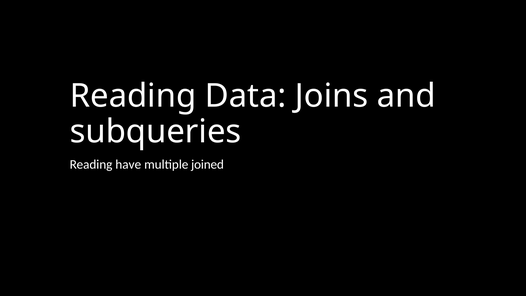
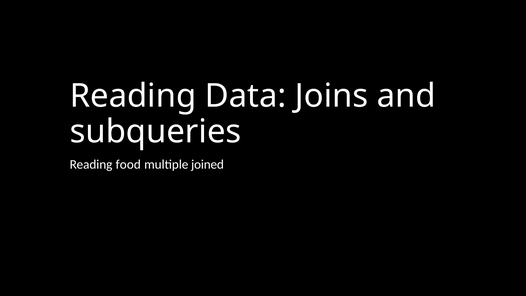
have: have -> food (128, 164)
